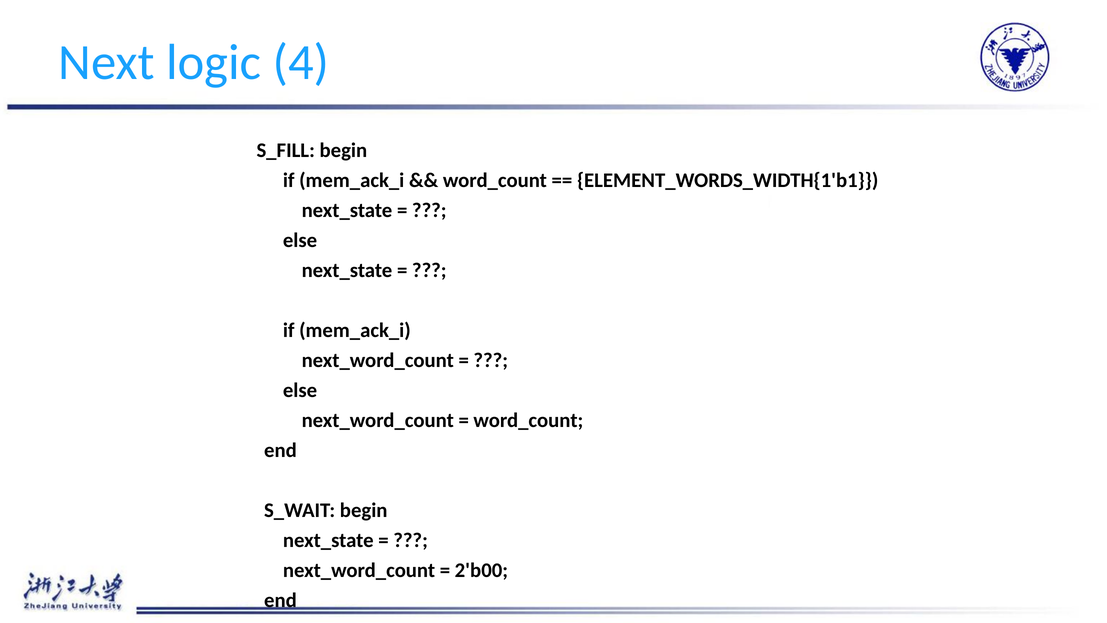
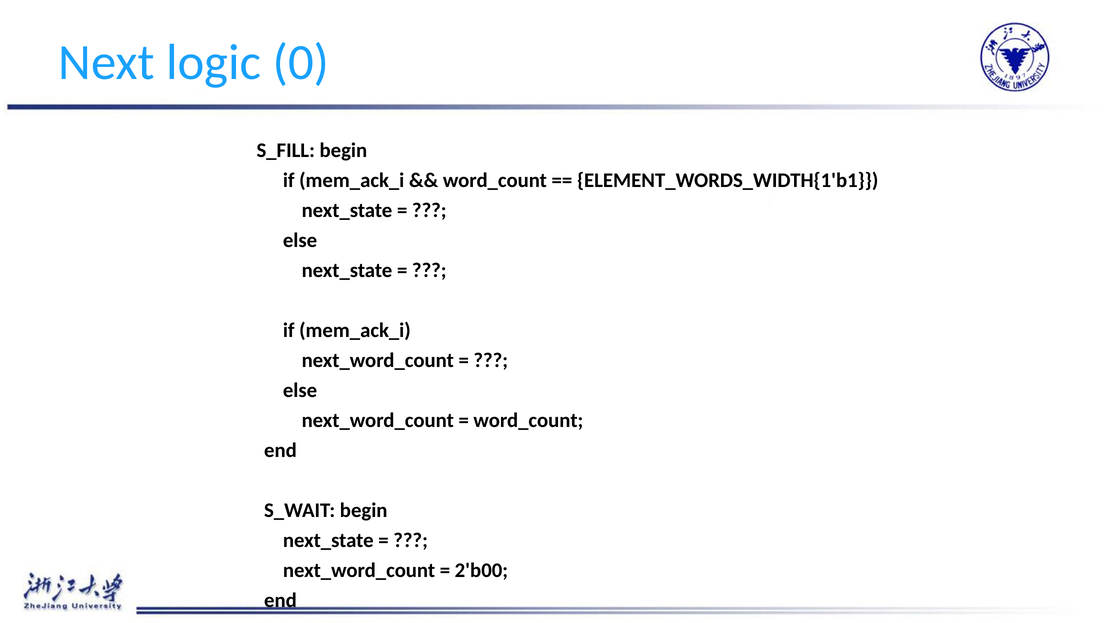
4: 4 -> 0 (301, 62)
